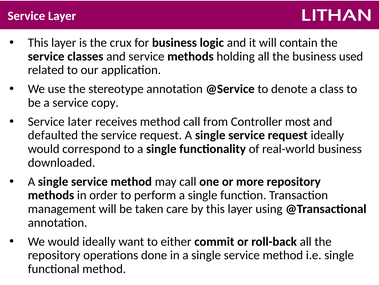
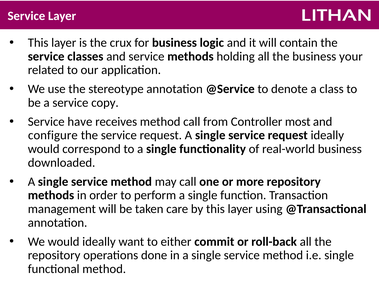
used: used -> your (351, 56)
later: later -> have (80, 121)
defaulted: defaulted -> configure (53, 135)
